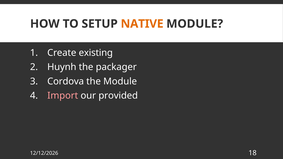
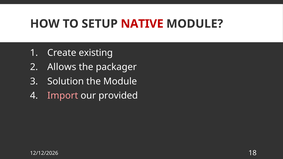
NATIVE colour: orange -> red (142, 24)
Huynh: Huynh -> Allows (62, 67)
Cordova: Cordova -> Solution (66, 81)
